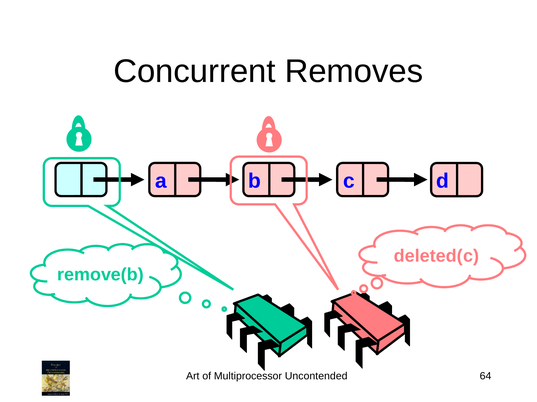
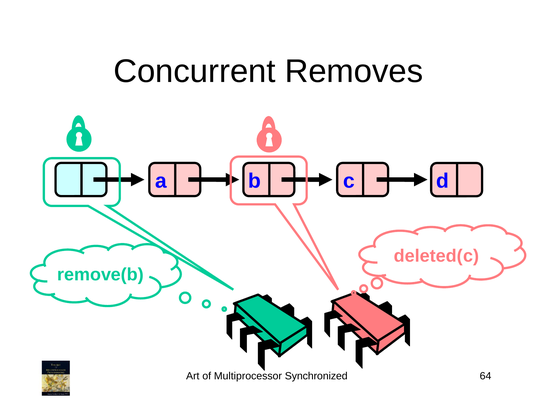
Uncontended: Uncontended -> Synchronized (316, 377)
